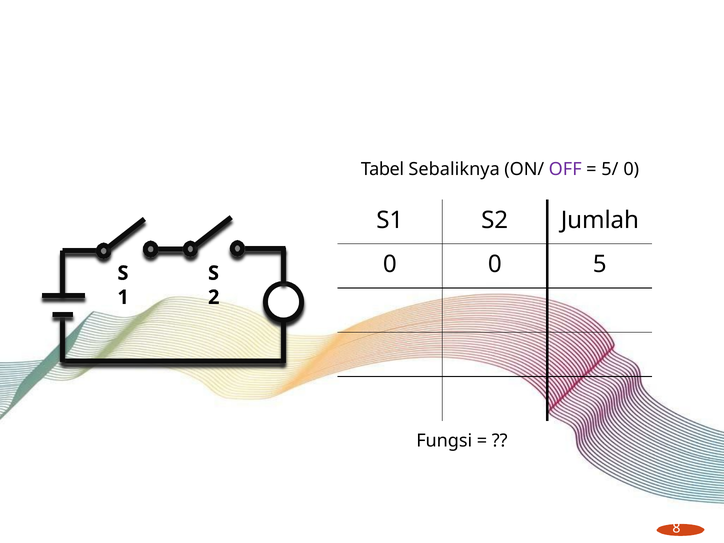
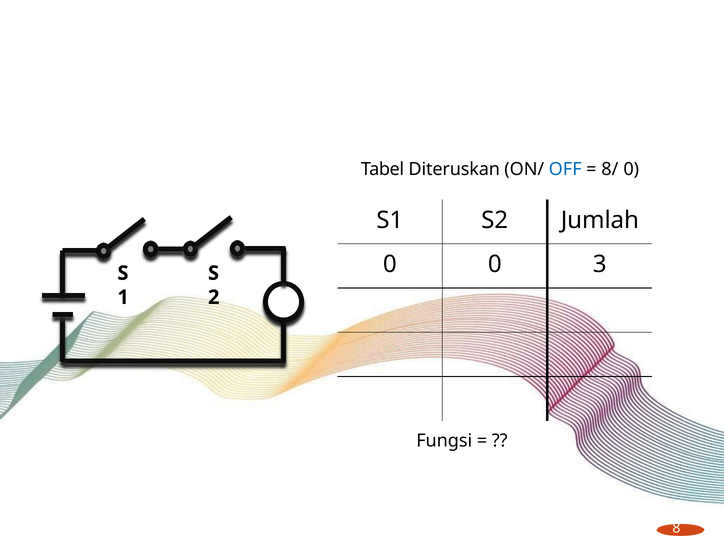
Sebaliknya: Sebaliknya -> Diteruskan (454, 169)
OFF colour: purple -> blue (565, 169)
5/: 5/ -> 8/ (610, 169)
5: 5 -> 3 (600, 265)
